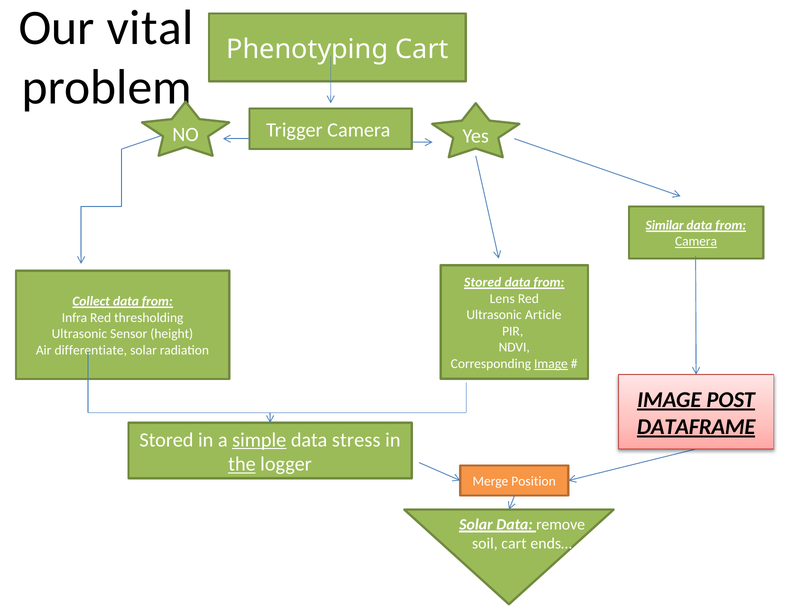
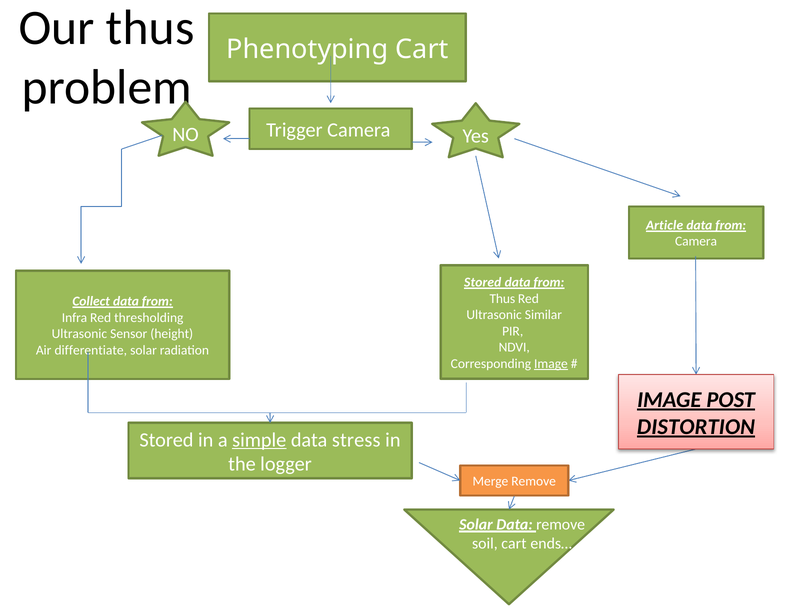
Our vital: vital -> thus (150, 28)
Similar: Similar -> Article (665, 225)
Camera underline: present -> none (696, 241)
Lens: Lens -> Thus (502, 298)
Article: Article -> Similar (543, 314)
DATAFRAME: DATAFRAME -> DISTORTION (696, 426)
the underline: present -> none (242, 464)
Merge Position: Position -> Remove (534, 481)
